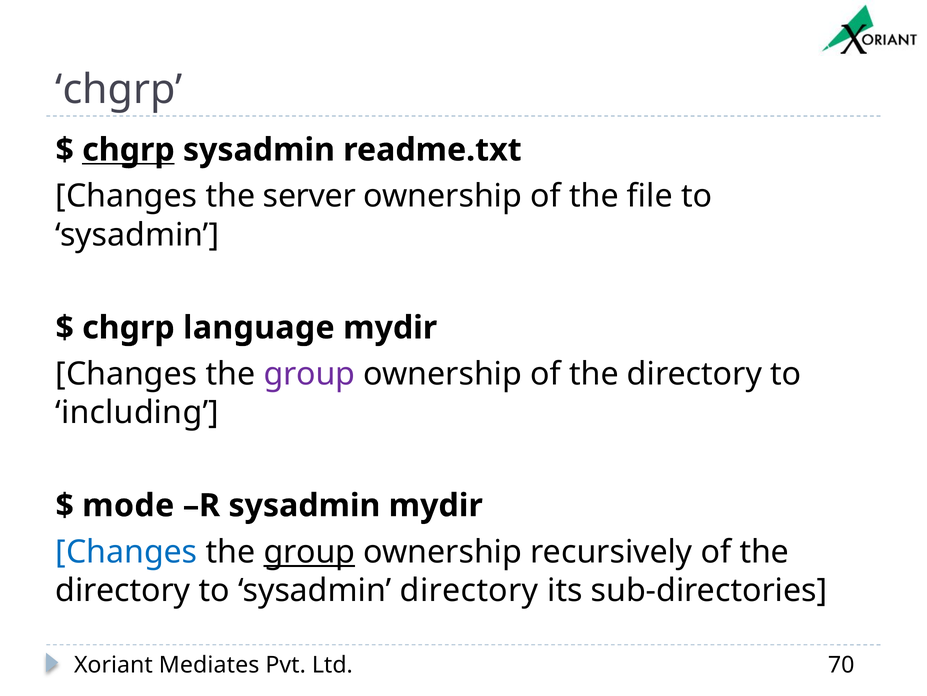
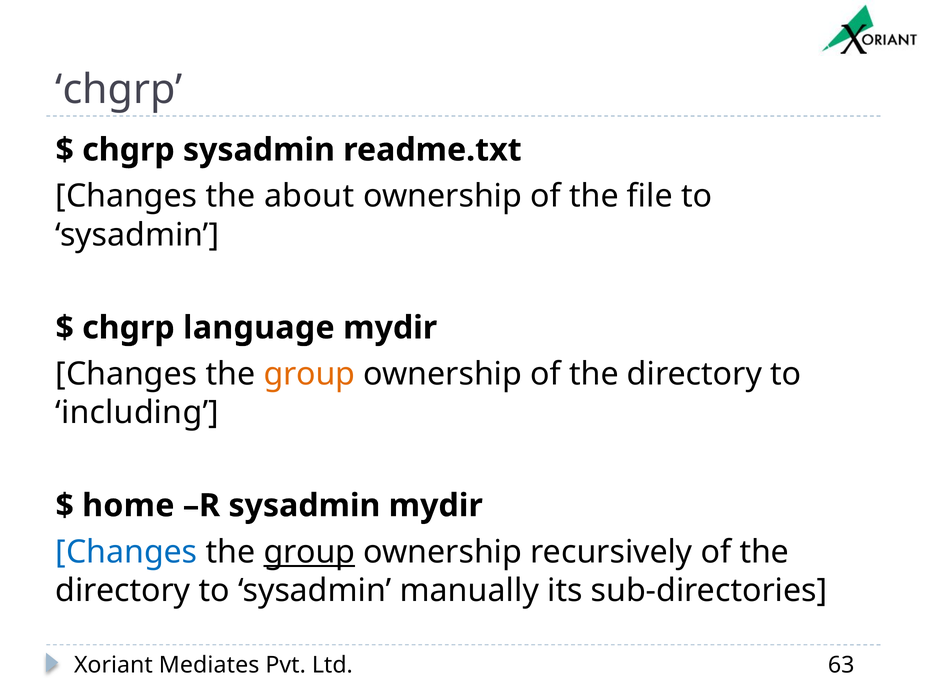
chgrp underline: present -> none (128, 150)
server: server -> about (309, 196)
group colour: purple -> orange (309, 374)
mode: mode -> home (128, 505)
sysadmin directory: directory -> manually (469, 590)
70: 70 -> 63 (841, 664)
